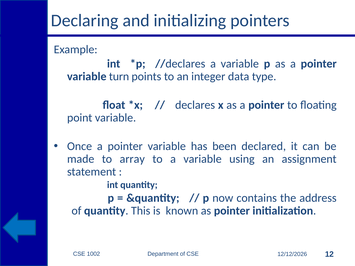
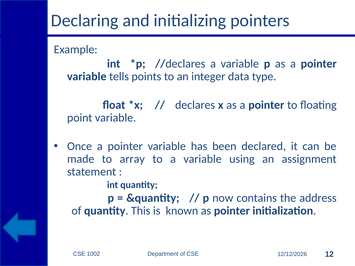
turn: turn -> tells (119, 77)
